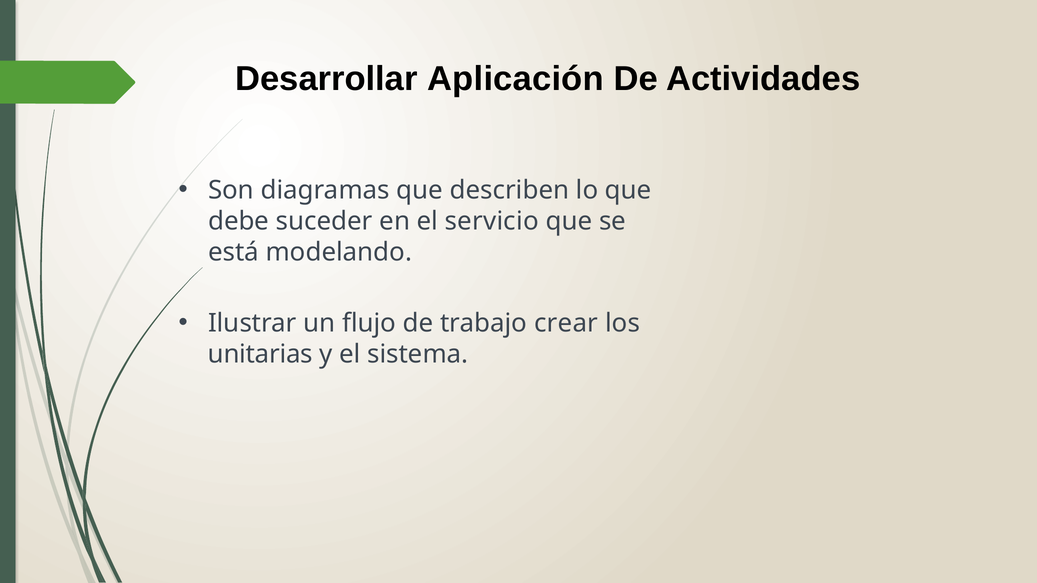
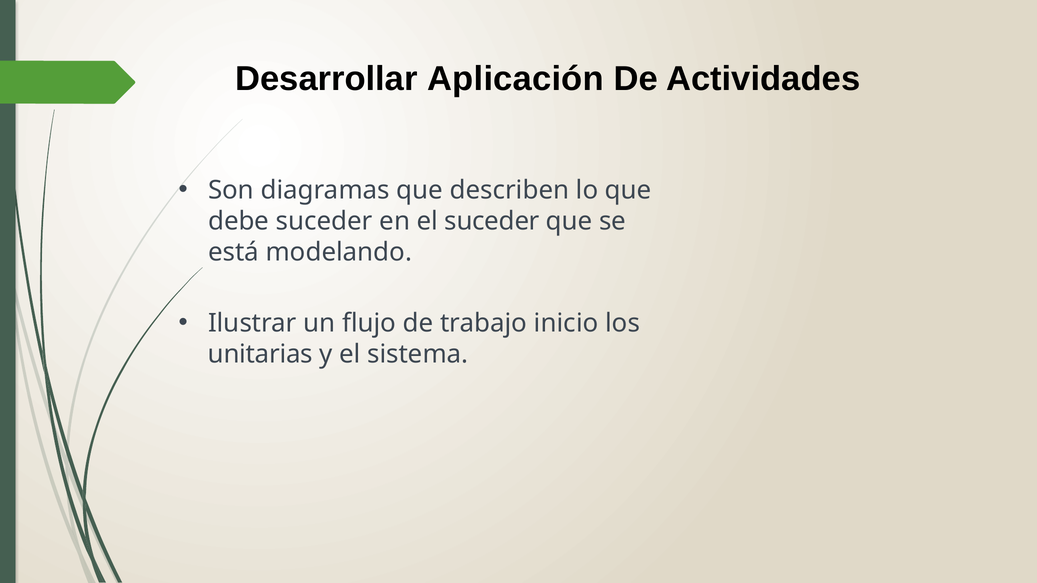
el servicio: servicio -> suceder (492, 221)
crear: crear -> inicio (566, 323)
